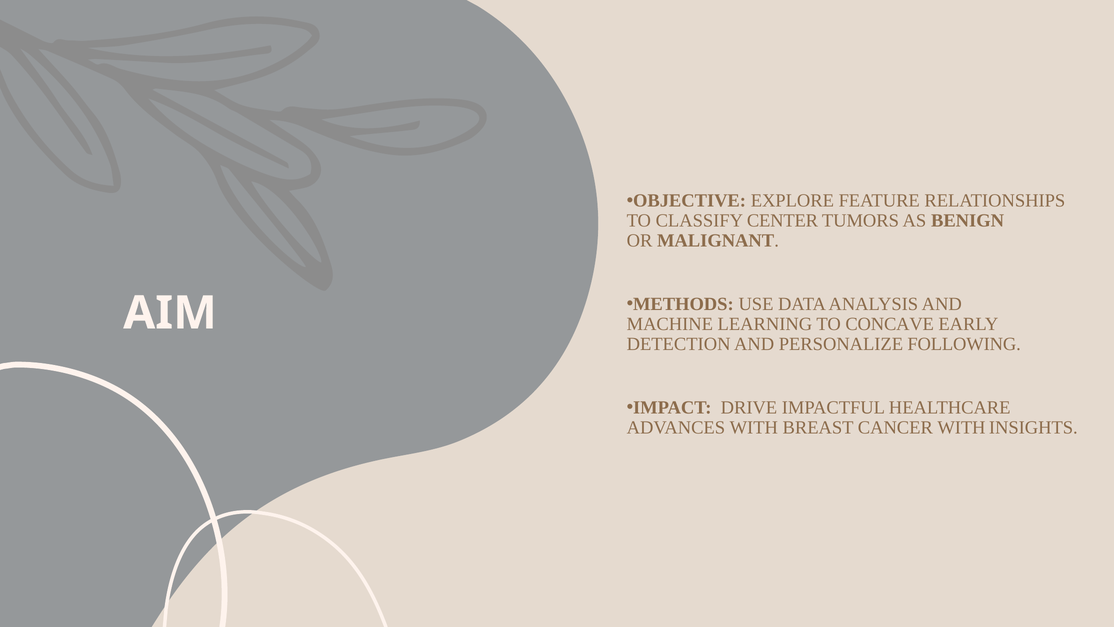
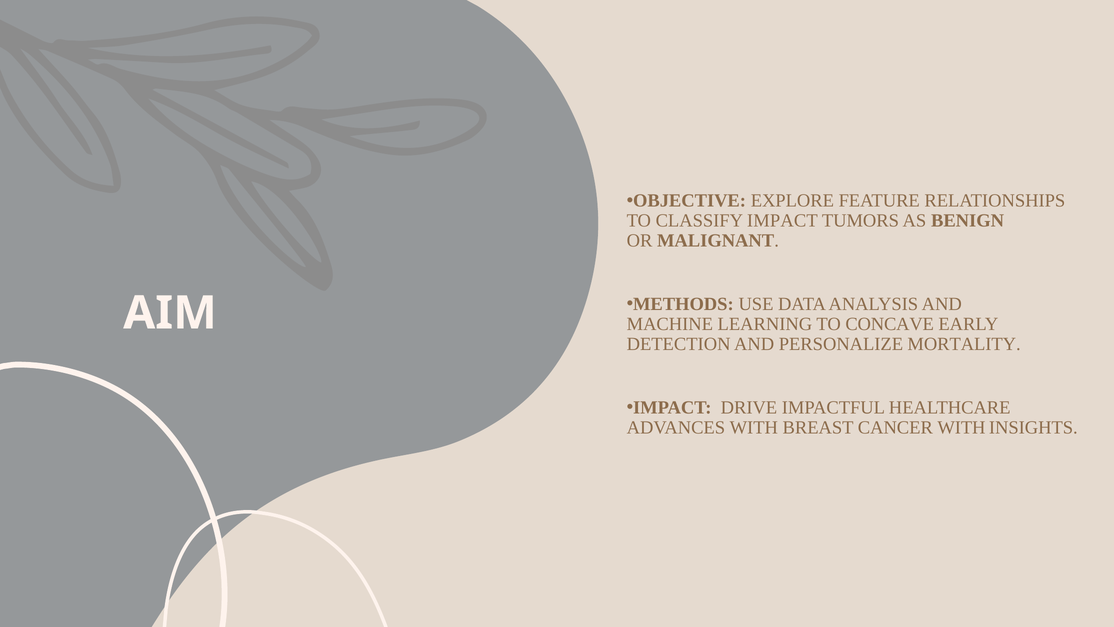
CLASSIFY CENTER: CENTER -> IMPACT (782, 221)
FOLLOWING: FOLLOWING -> MORTALITY (964, 344)
